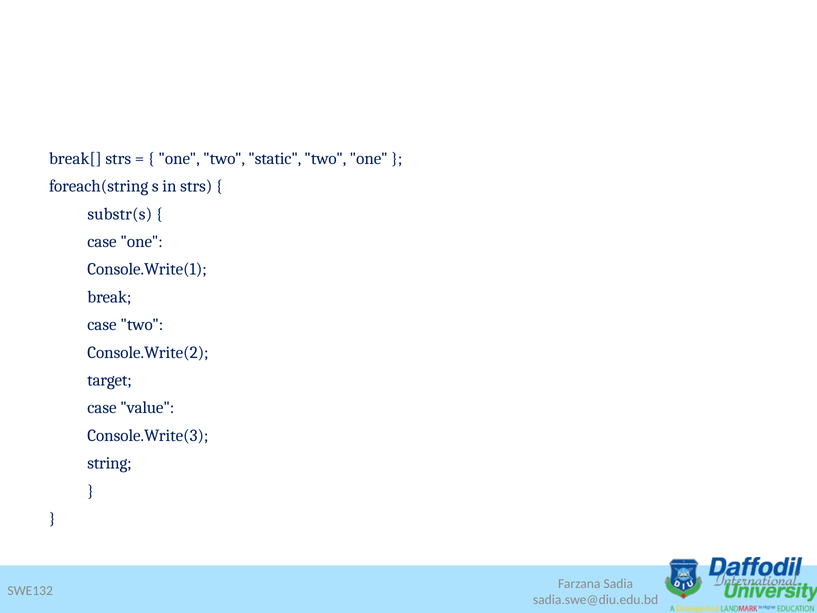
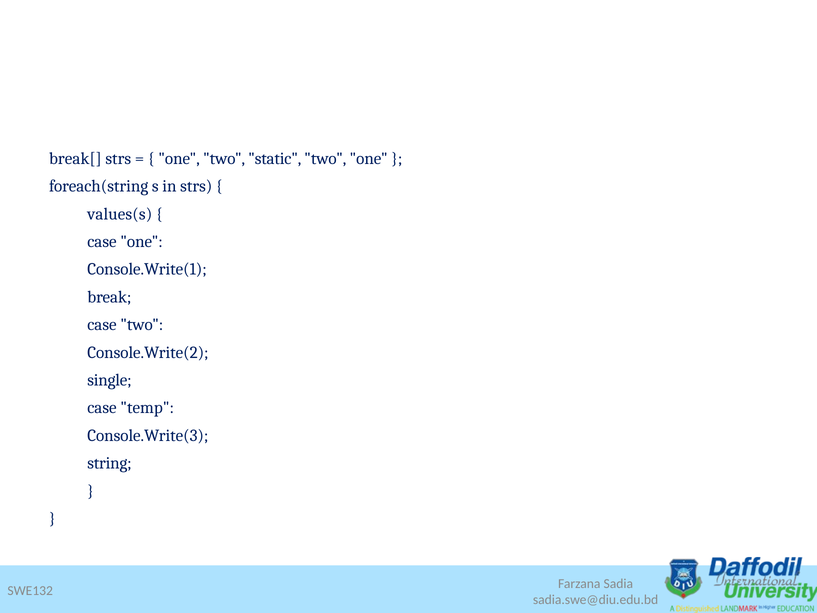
substr(s: substr(s -> values(s (120, 214)
target: target -> single (109, 380)
value: value -> temp (147, 408)
